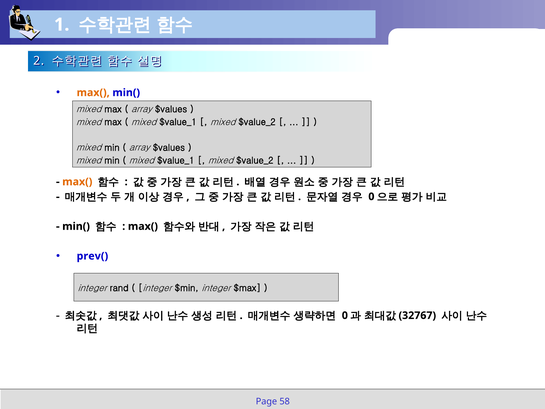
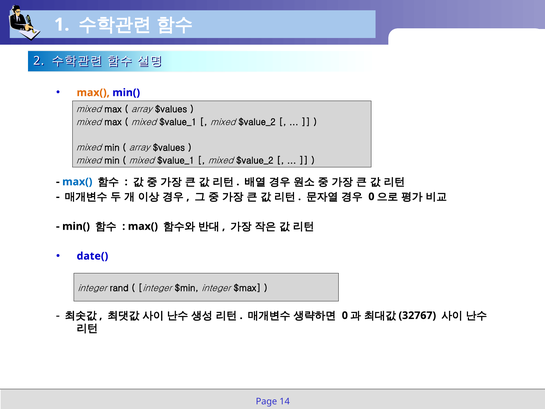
max( colour: orange -> blue (77, 182)
prev(: prev( -> date( (92, 256)
58: 58 -> 14 (285, 401)
